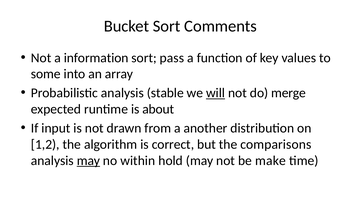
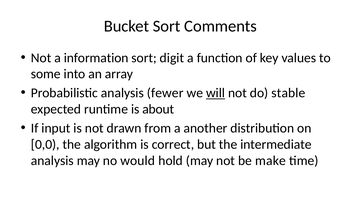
pass: pass -> digit (172, 58)
stable: stable -> fewer (165, 93)
merge: merge -> stable (288, 93)
1,2: 1,2 -> 0,0 (45, 144)
comparisons: comparisons -> intermediate (276, 144)
may underline: present -> none (88, 161)
within: within -> would (138, 161)
